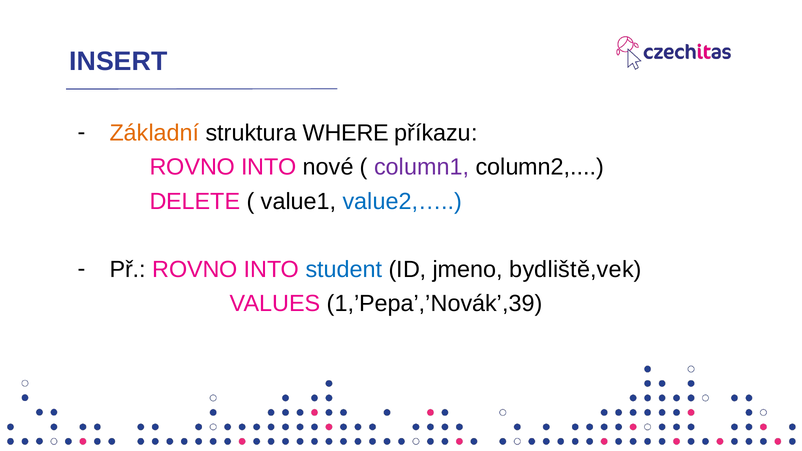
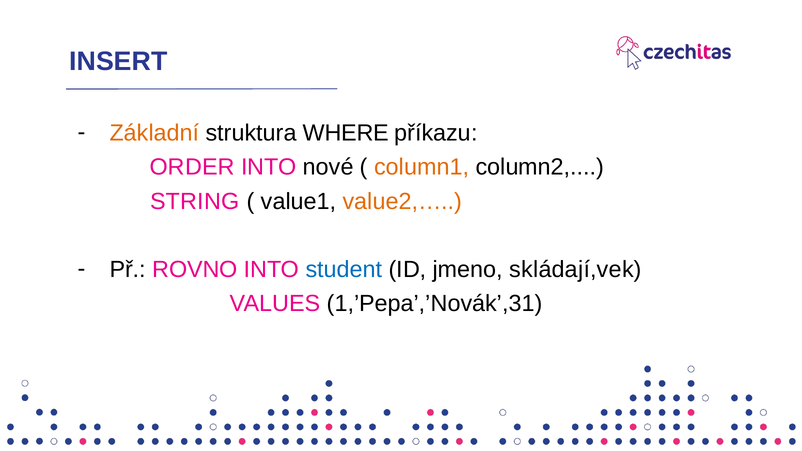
ROVNO: ROVNO -> ORDER (192, 167)
column1 colour: purple -> orange (422, 167)
DELETE: DELETE -> STRING (195, 201)
value2,… colour: blue -> orange (402, 201)
bydliště,vek: bydliště,vek -> skládají,vek (576, 270)
1,’Pepa’,’Novák’,39: 1,’Pepa’,’Novák’,39 -> 1,’Pepa’,’Novák’,31 (435, 304)
